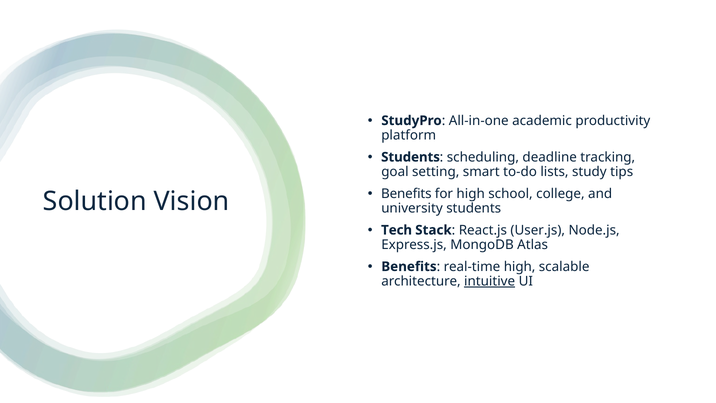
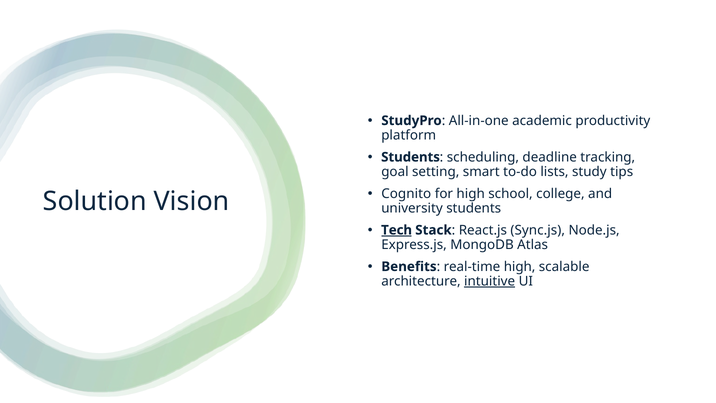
Benefits: Benefits -> Cognito (406, 193)
Tech underline: none -> present (397, 230)
User.js: User.js -> Sync.js (538, 230)
